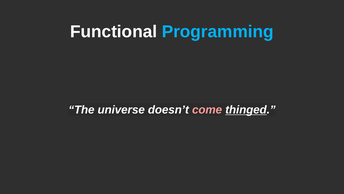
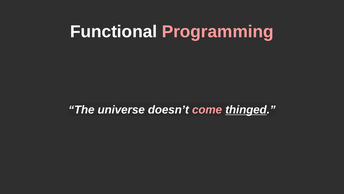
Programming colour: light blue -> pink (218, 32)
